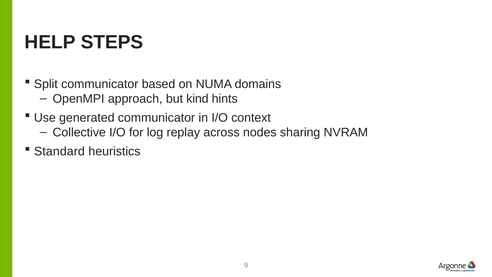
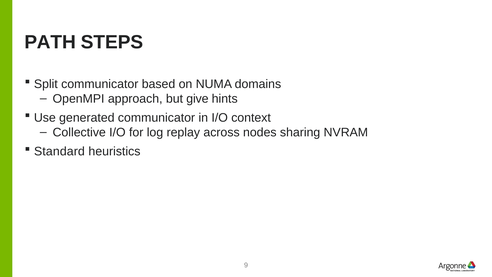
HELP: HELP -> PATH (50, 42)
kind: kind -> give (197, 99)
